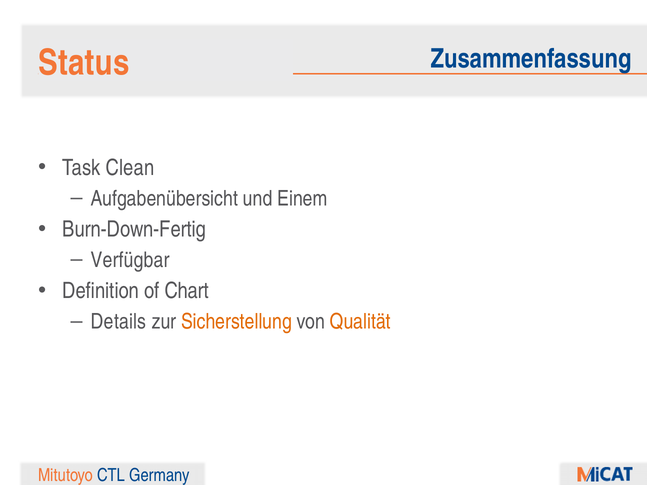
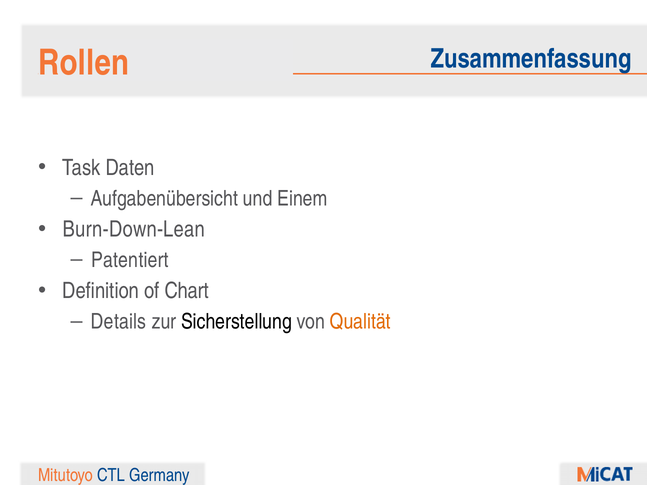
Status: Status -> Rollen (84, 63)
Clean: Clean -> Daten (130, 168)
Burn-Down-Fertig: Burn-Down-Fertig -> Burn-Down-Lean (134, 230)
Verfügbar: Verfügbar -> Patentiert (130, 260)
Sicherstellung colour: orange -> black (237, 322)
